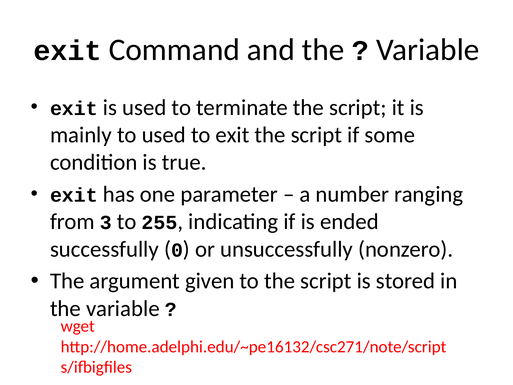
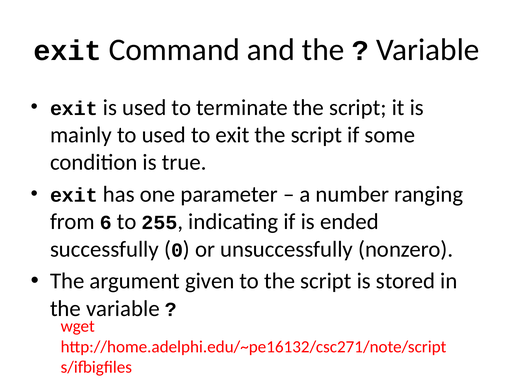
3: 3 -> 6 (106, 223)
